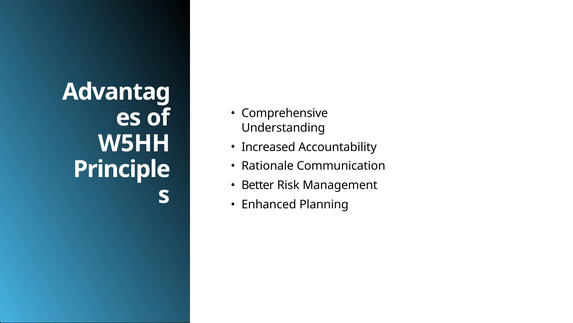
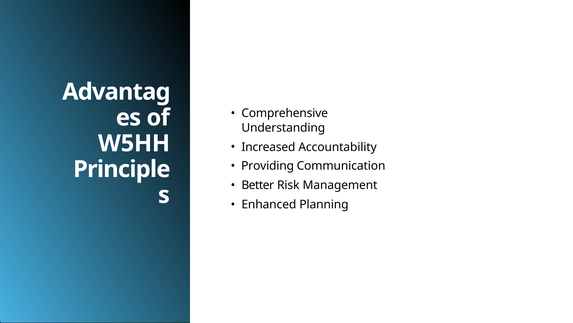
Rationale: Rationale -> Providing (268, 166)
